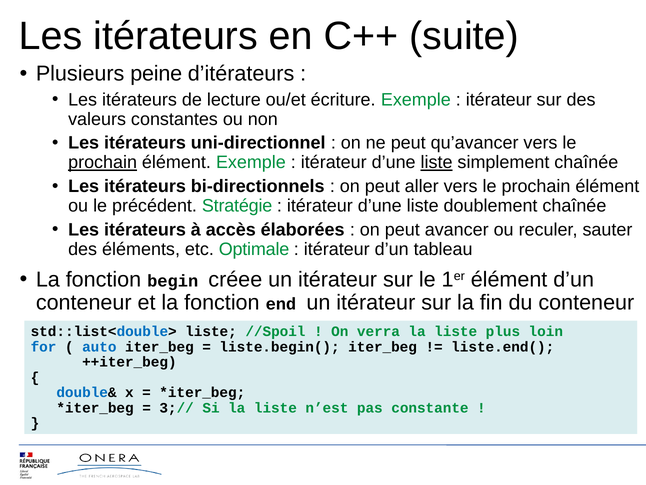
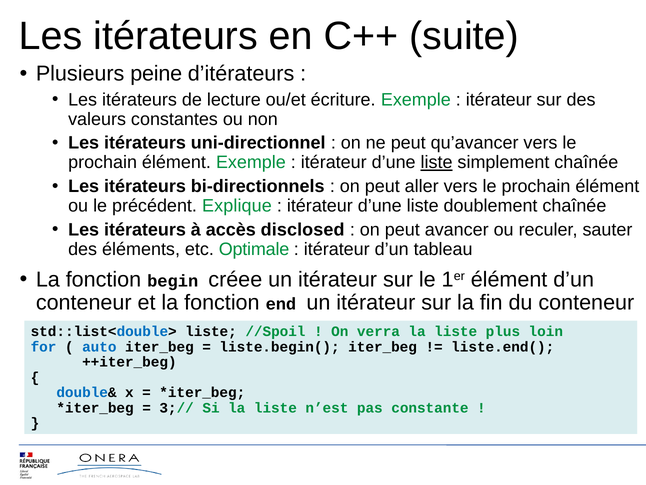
prochain underline: present -> none (103, 162)
Stratégie: Stratégie -> Explique (237, 206)
élaborées: élaborées -> disclosed (303, 229)
